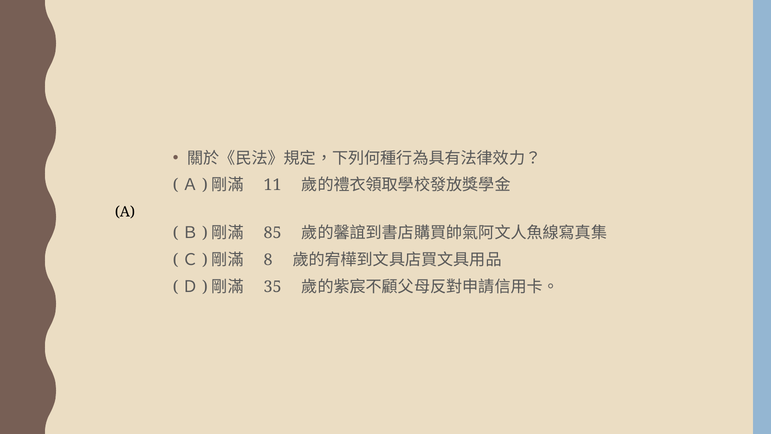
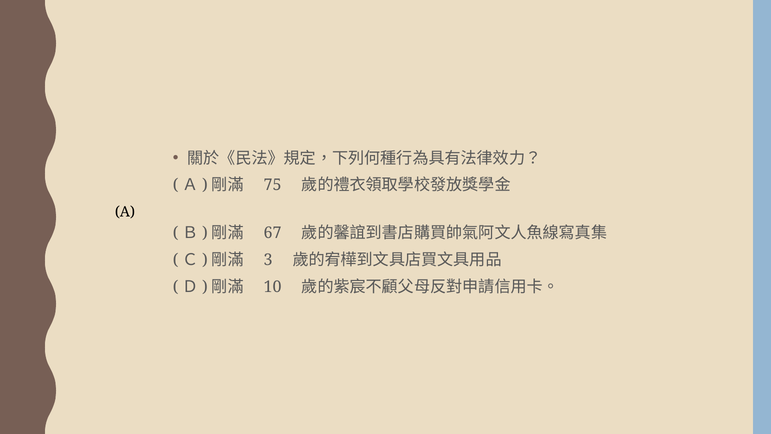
11: 11 -> 75 (273, 185)
85: 85 -> 67 (273, 233)
8: 8 -> 3 (268, 260)
35: 35 -> 10 (273, 287)
